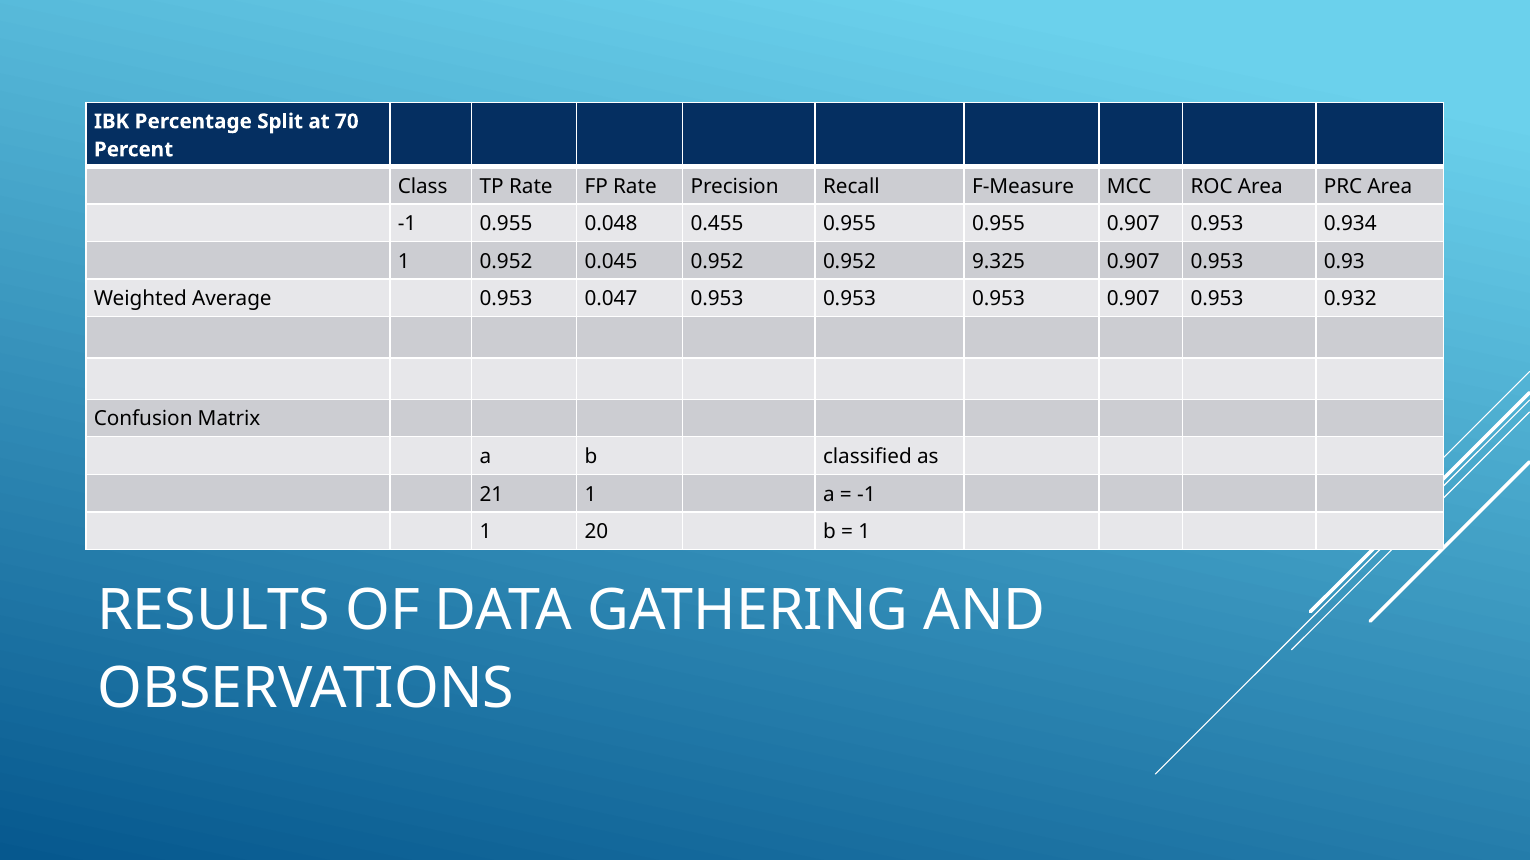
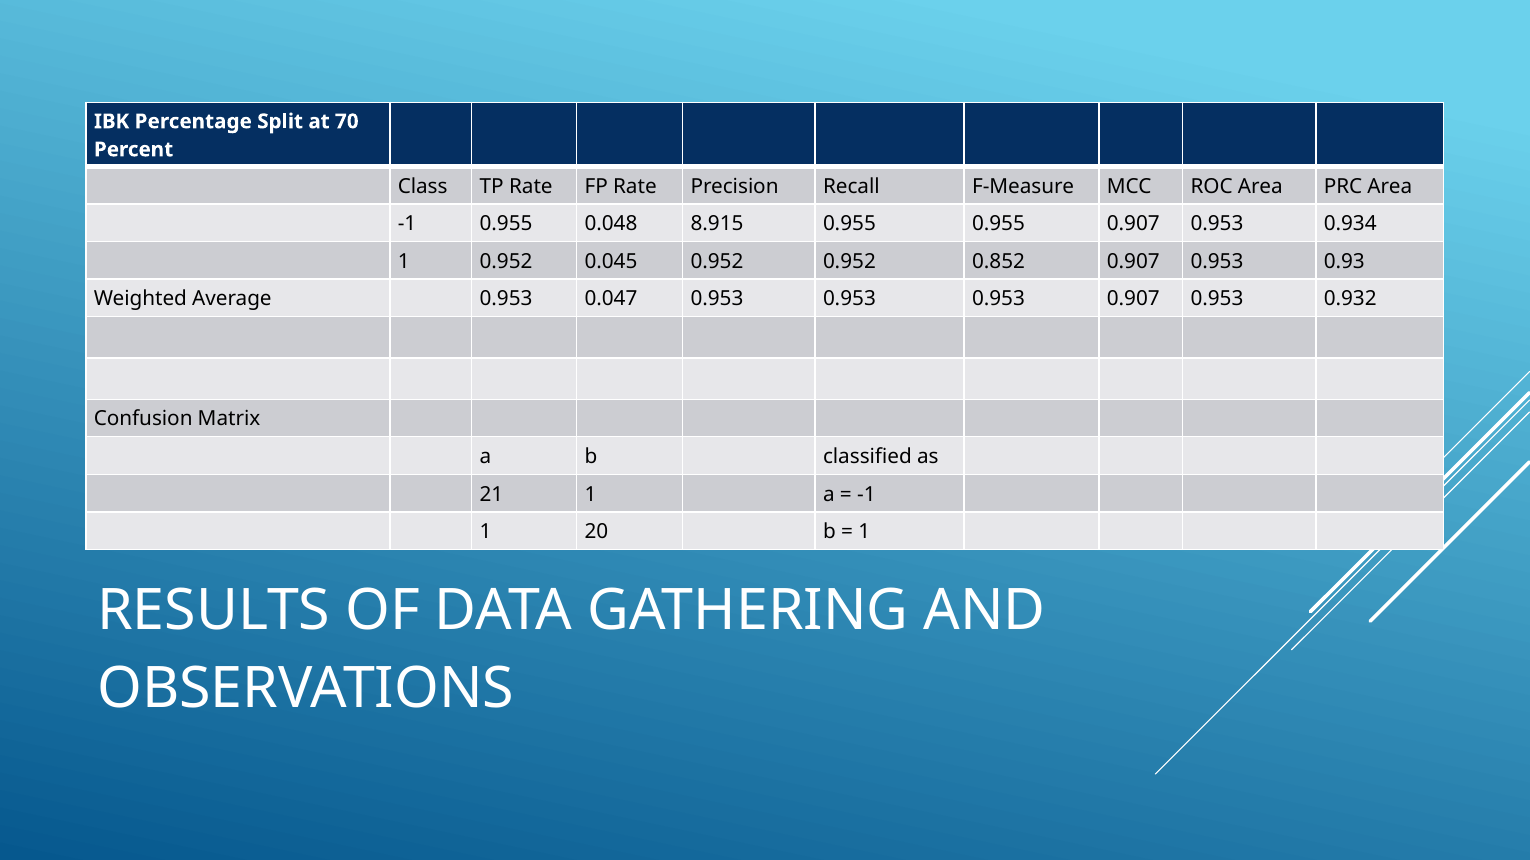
0.455: 0.455 -> 8.915 (717, 224)
9.325: 9.325 -> 0.852 (999, 262)
